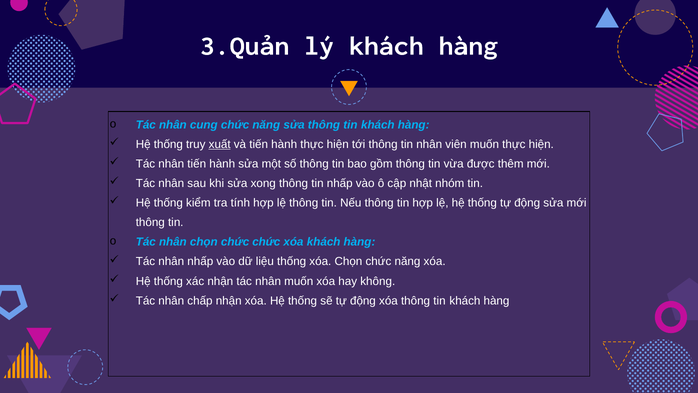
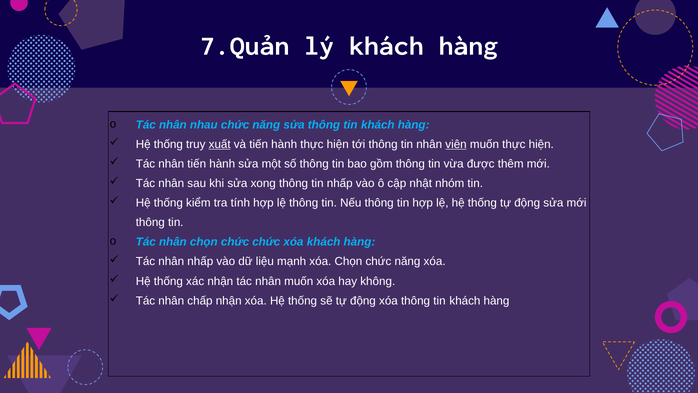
3.Quản: 3.Quản -> 7.Quản (245, 46)
cung: cung -> nhau (204, 125)
viên underline: none -> present (456, 144)
liệu thống: thống -> mạnh (292, 261)
